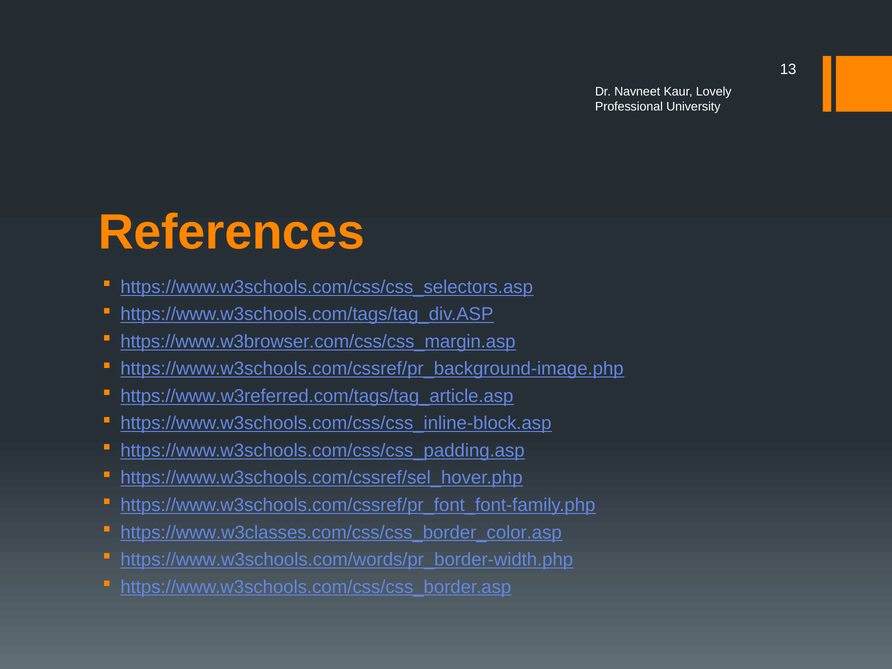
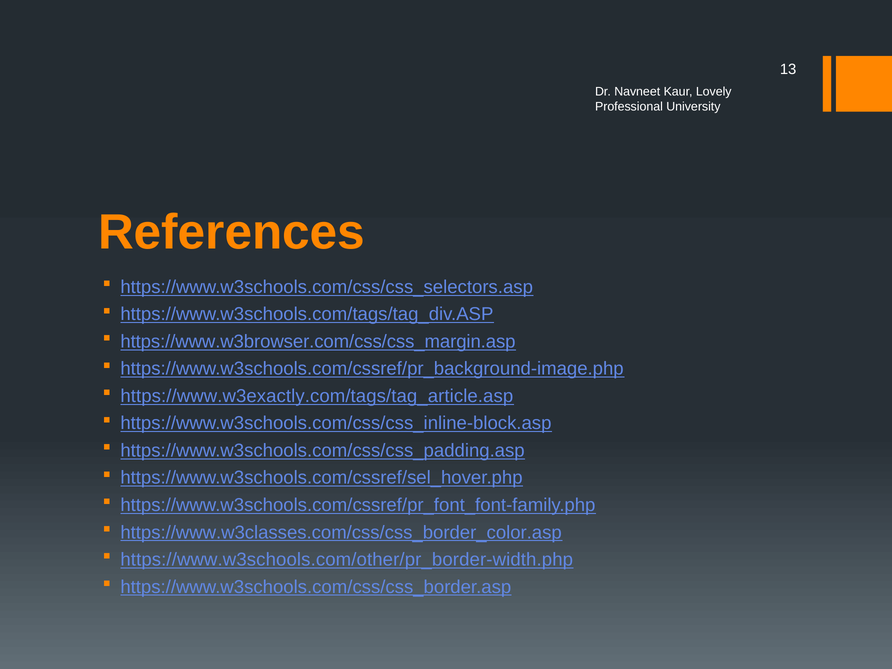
https://www.w3referred.com/tags/tag_article.asp: https://www.w3referred.com/tags/tag_article.asp -> https://www.w3exactly.com/tags/tag_article.asp (317, 396)
https://www.w3schools.com/words/pr_border-width.php: https://www.w3schools.com/words/pr_border-width.php -> https://www.w3schools.com/other/pr_border-width.php (347, 560)
